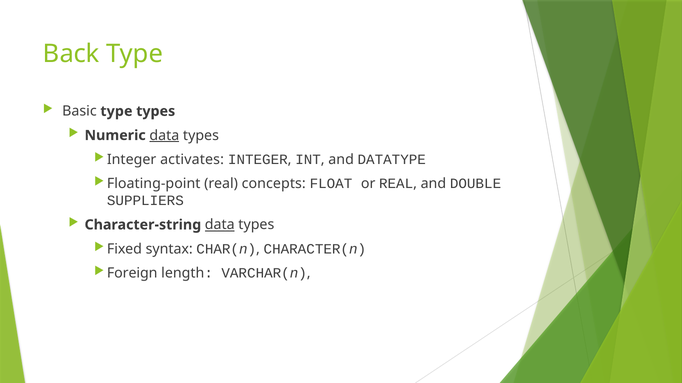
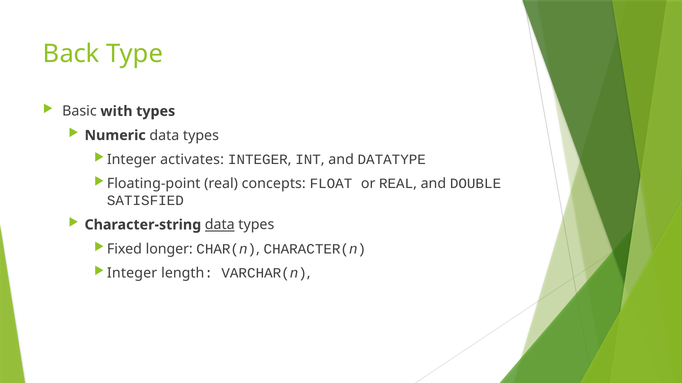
Basic type: type -> with (116, 111)
data underline: present -> none (164, 136)
SUPPLIERS: SUPPLIERS -> SATISFIED (145, 201)
syntax: syntax -> longer (169, 249)
Foreign: Foreign -> Integer (132, 273)
